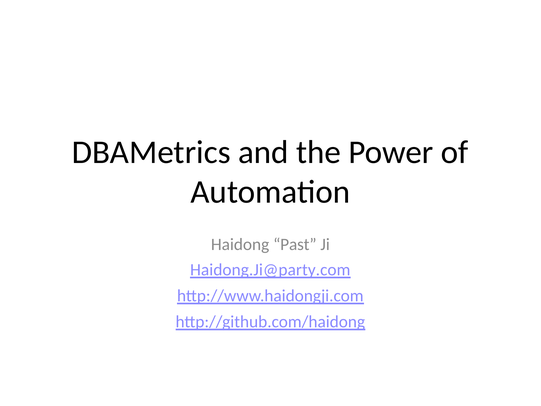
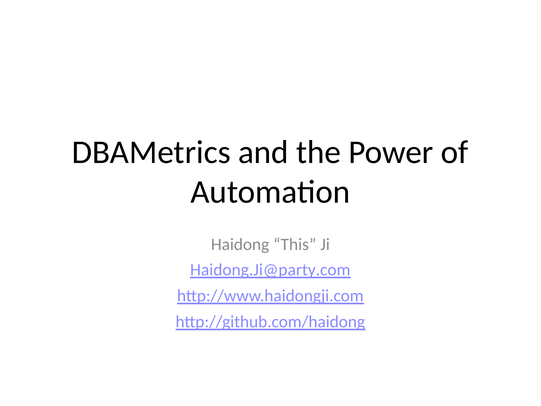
Past: Past -> This (295, 244)
